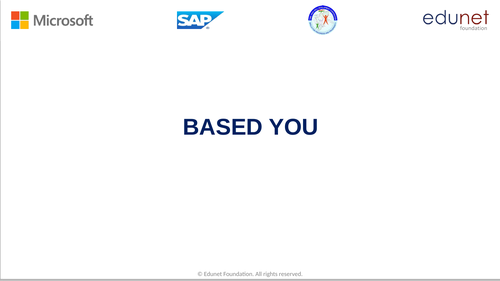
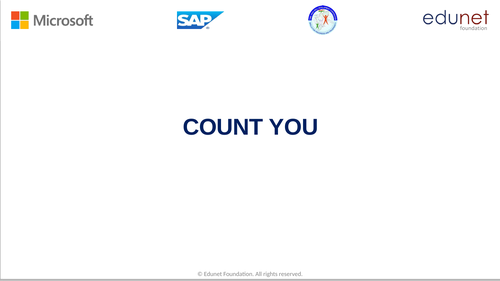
BASED: BASED -> COUNT (223, 128)
